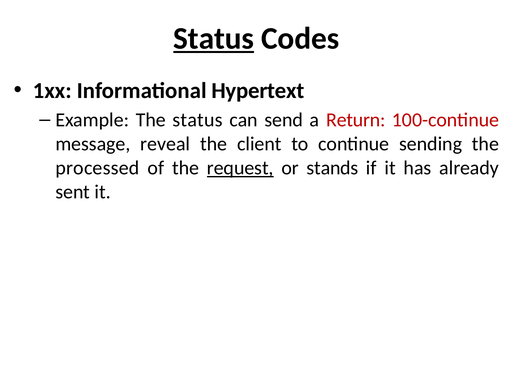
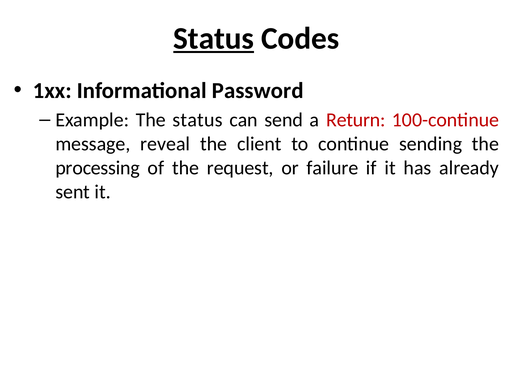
Hypertext: Hypertext -> Password (258, 91)
processed: processed -> processing (98, 168)
request underline: present -> none (240, 168)
stands: stands -> failure (332, 168)
